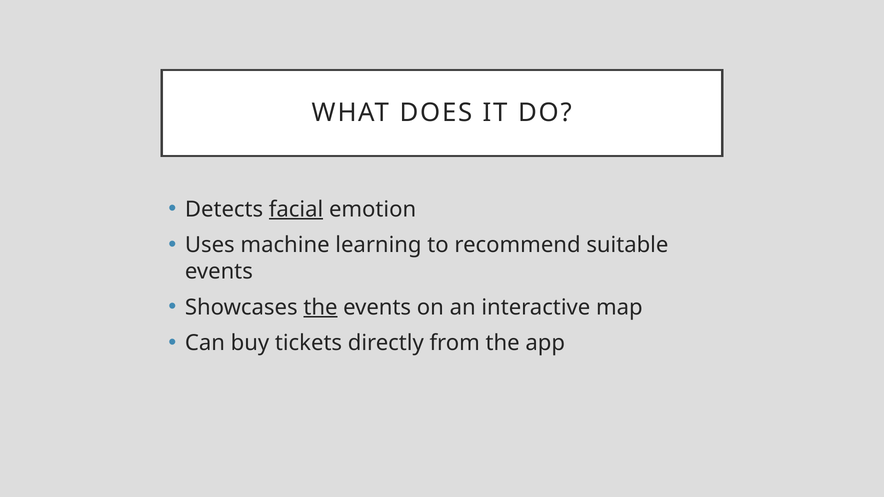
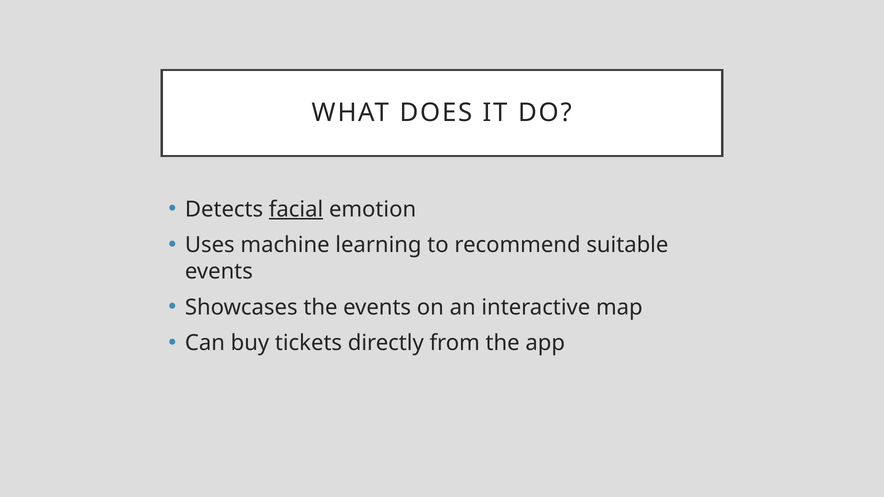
the underline: present -> none (320, 307)
